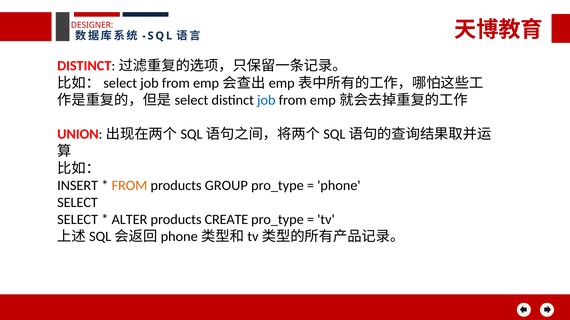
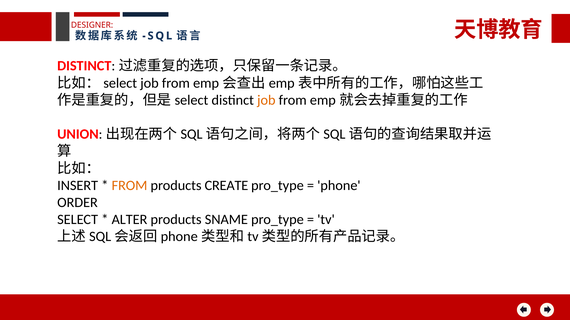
job colour: blue -> orange (266, 100)
GROUP: GROUP -> CREATE (226, 186)
SELECT: SELECT -> ORDER (77, 203)
CREATE: CREATE -> SNAME (226, 220)
